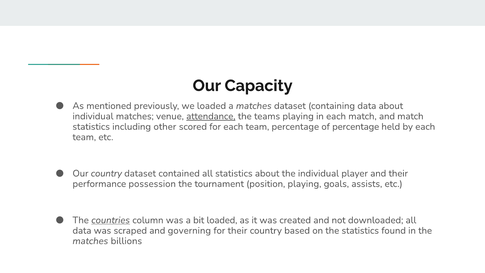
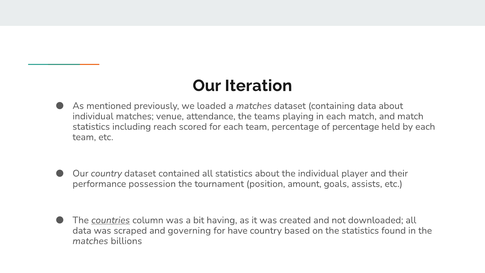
Capacity: Capacity -> Iteration (258, 86)
attendance underline: present -> none (211, 116)
other: other -> reach (165, 127)
position playing: playing -> amount (305, 184)
bit loaded: loaded -> having (222, 220)
for their: their -> have (238, 230)
